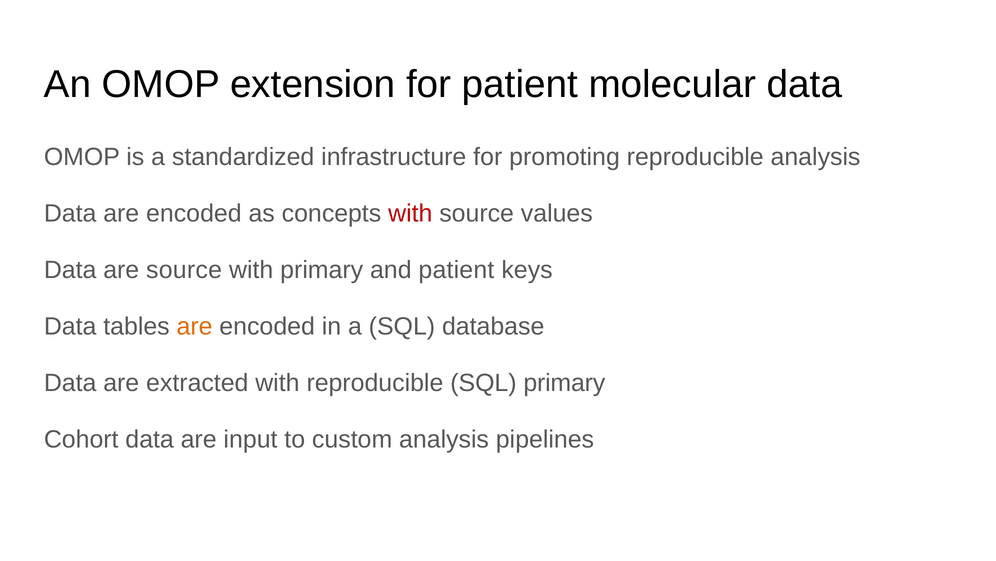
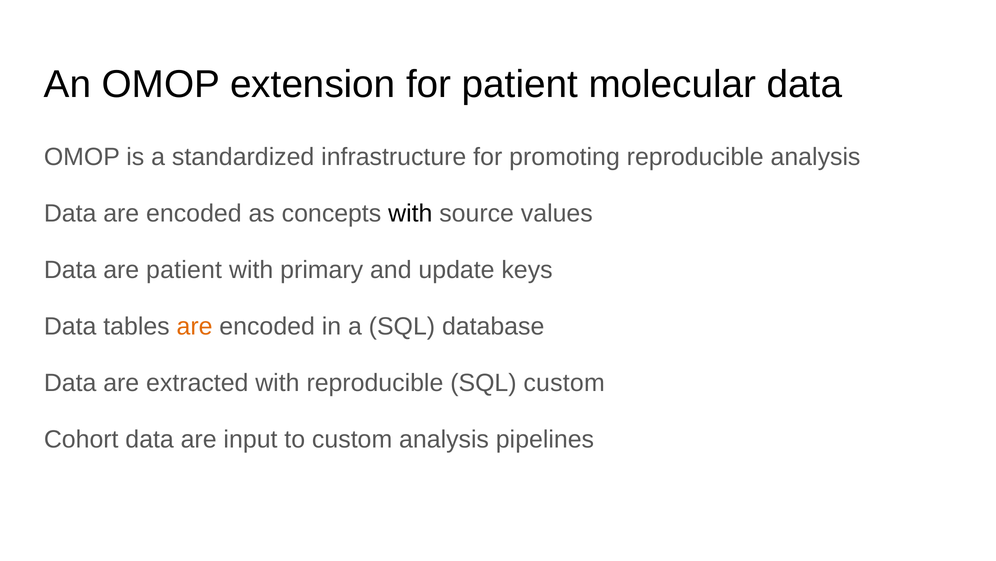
with colour: red -> black (410, 213)
are source: source -> patient (184, 270)
and patient: patient -> update (457, 270)
SQL primary: primary -> custom (564, 382)
